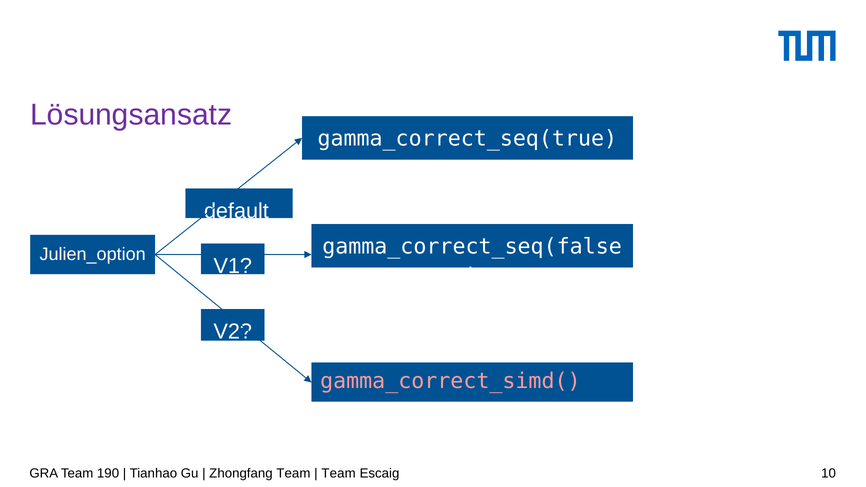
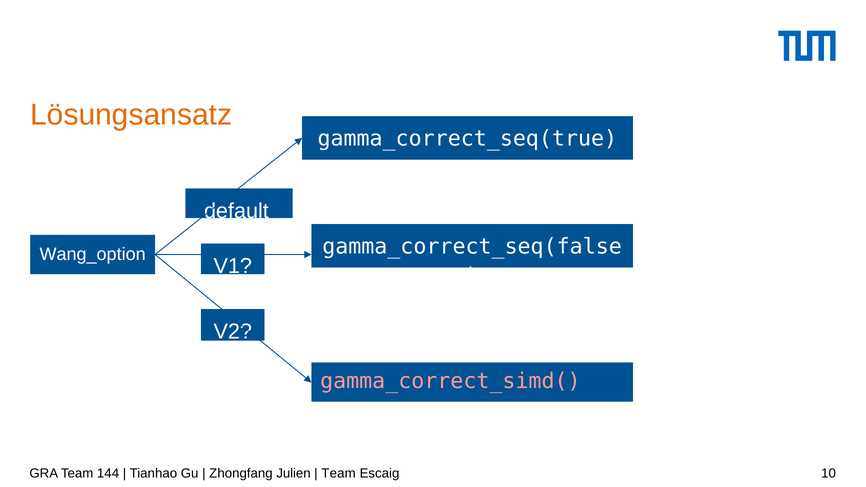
Lösungsansatz colour: purple -> orange (131, 115)
Julien_option: Julien_option -> Wang_option (93, 254)
190: 190 -> 144 (108, 474)
Zhongfang Team: Team -> Julien (294, 474)
